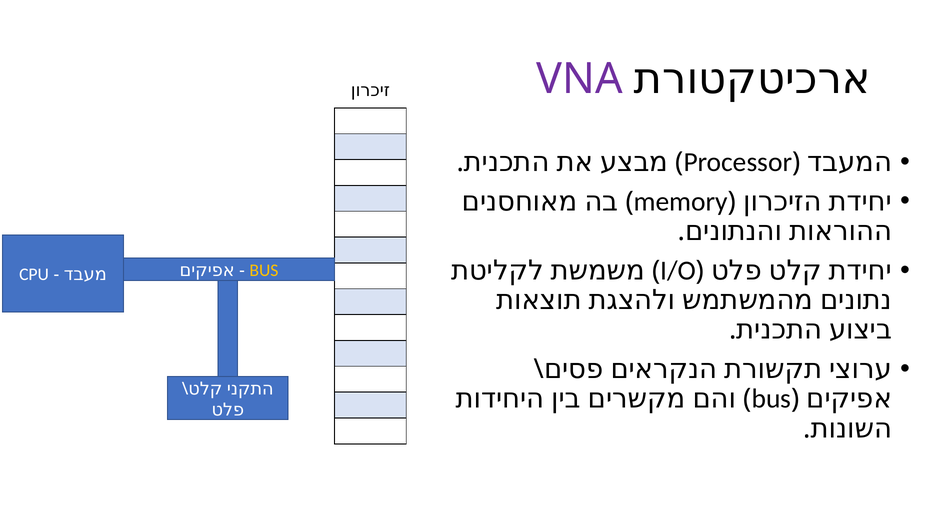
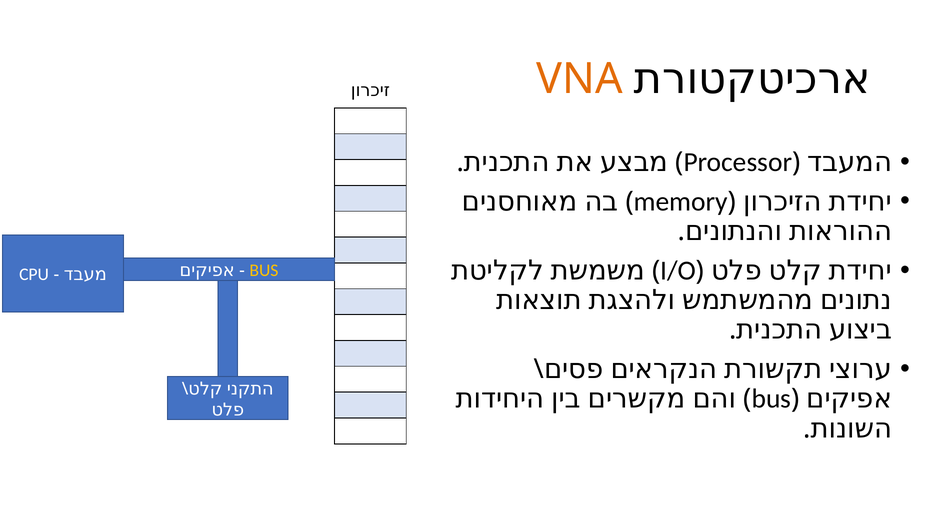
VNA colour: purple -> orange (580, 79)
